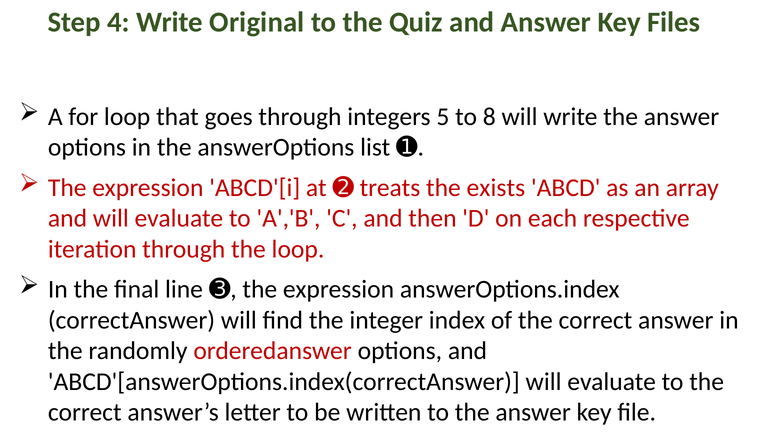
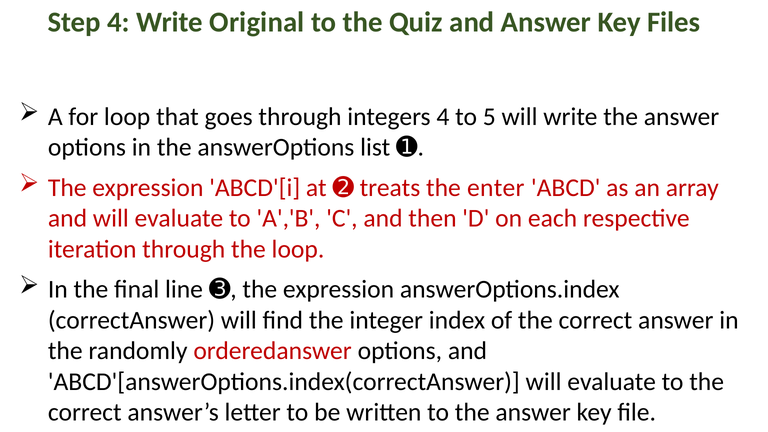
integers 5: 5 -> 4 (443, 117)
8: 8 -> 5 (489, 117)
exists: exists -> enter (496, 188)
